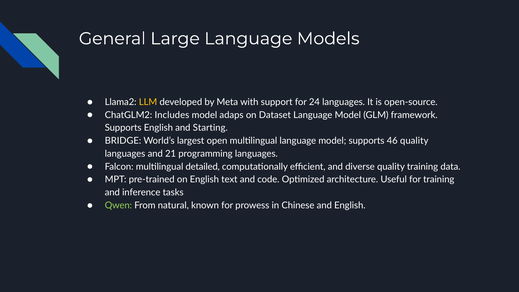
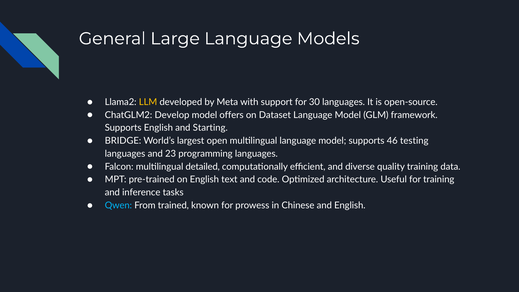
24: 24 -> 30 (314, 102)
Includes: Includes -> Develop (172, 115)
adaps: adaps -> offers (232, 115)
46 quality: quality -> testing (414, 141)
21: 21 -> 23 (171, 154)
Qwen colour: light green -> light blue (118, 205)
natural: natural -> trained (173, 205)
